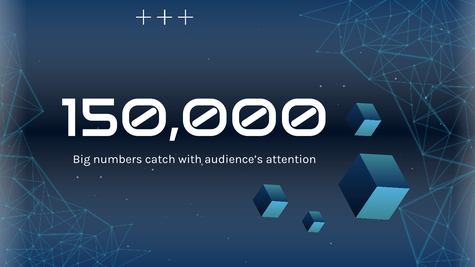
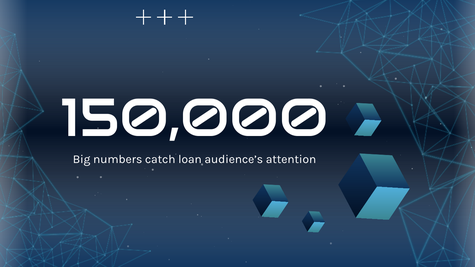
with: with -> loan (190, 159)
